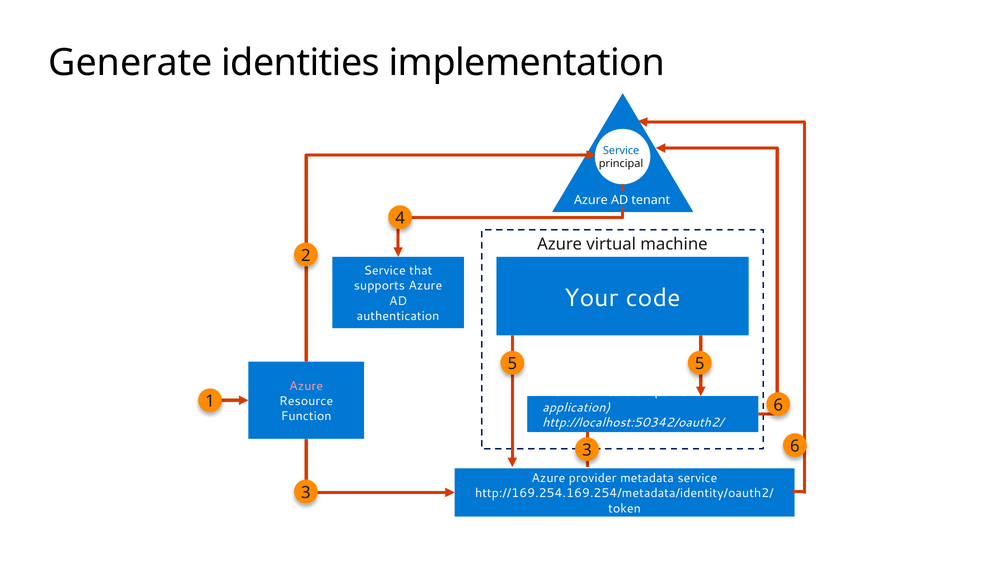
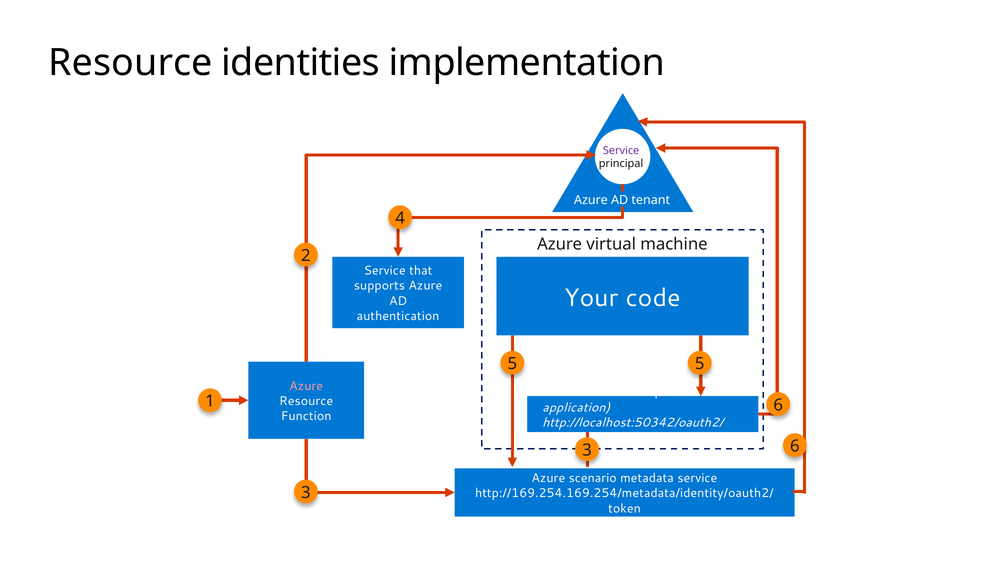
Generate: Generate -> Resource (130, 63)
Service colour: blue -> purple (621, 151)
provider: provider -> scenario (593, 479)
